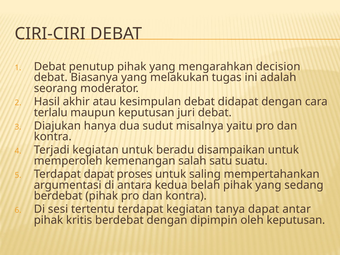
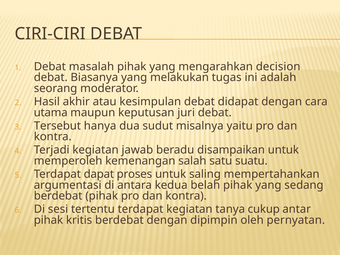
penutup: penutup -> masalah (91, 67)
terlalu: terlalu -> utama (51, 113)
Diajukan: Diajukan -> Tersebut (57, 126)
kegiatan untuk: untuk -> jawab (137, 150)
tanya dapat: dapat -> cukup (264, 209)
oleh keputusan: keputusan -> pernyatan (296, 220)
